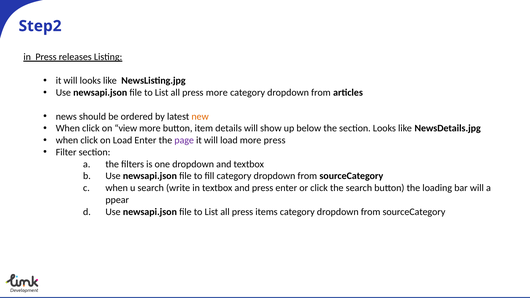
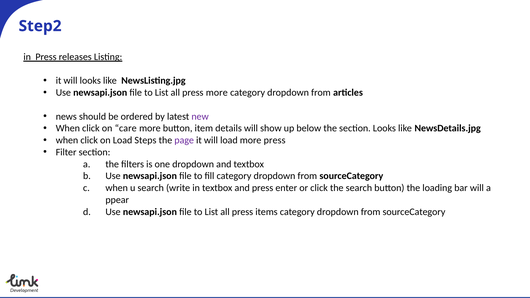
new colour: orange -> purple (200, 116)
view: view -> care (126, 128)
Load Enter: Enter -> Steps (145, 140)
